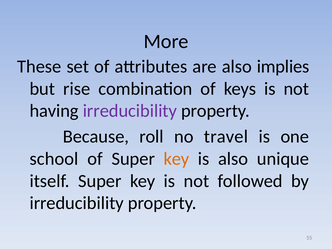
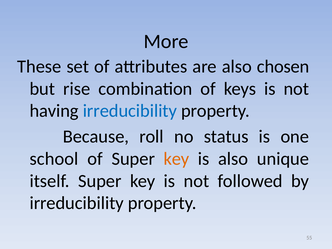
implies: implies -> chosen (283, 67)
irreducibility colour: purple -> blue (130, 111)
travel: travel -> status (226, 137)
